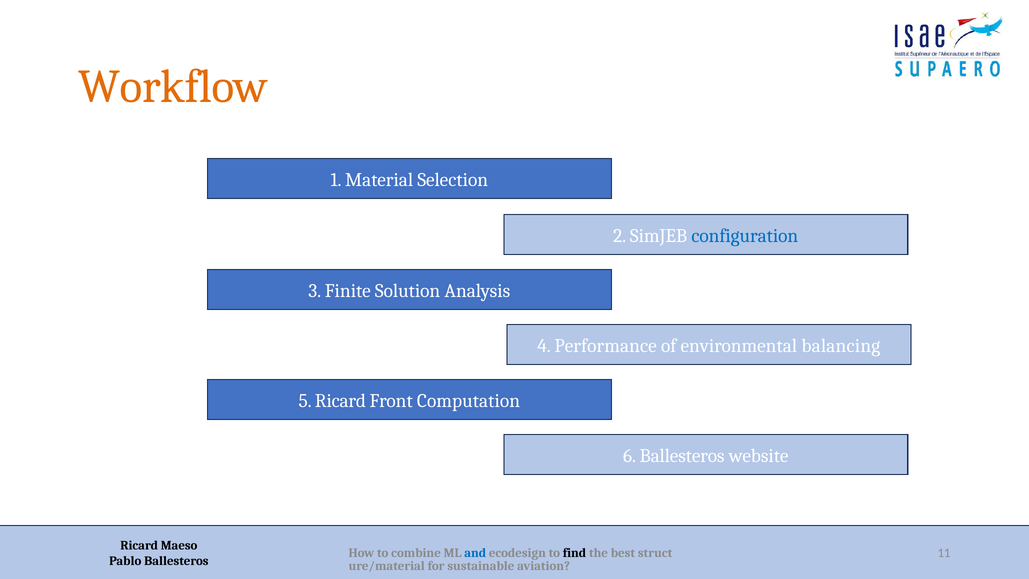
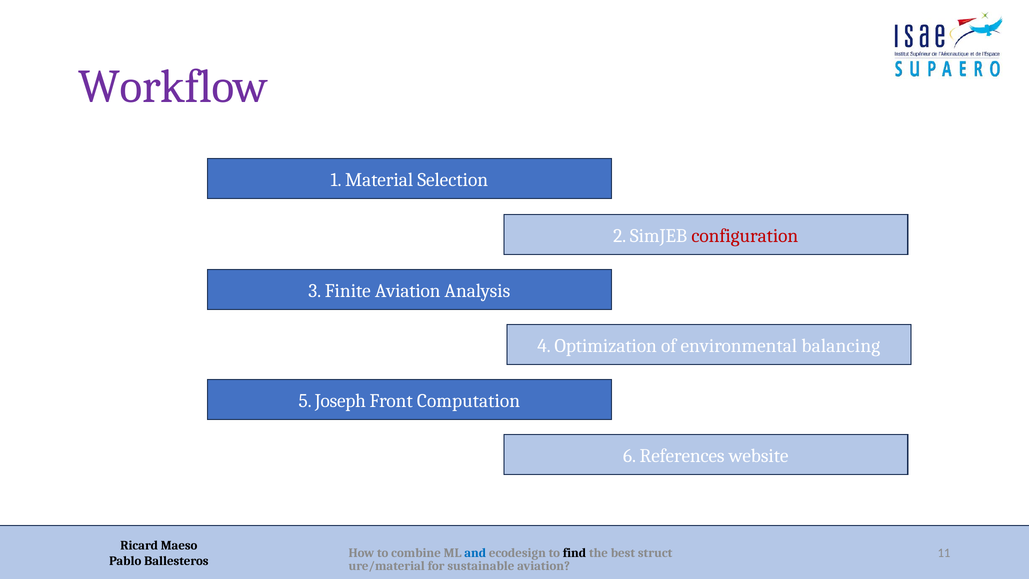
Workflow colour: orange -> purple (173, 86)
configuration colour: blue -> red (745, 236)
Finite Solution: Solution -> Aviation (408, 291)
Performance: Performance -> Optimization (606, 346)
5 Ricard: Ricard -> Joseph (340, 401)
6 Ballesteros: Ballesteros -> References (682, 456)
